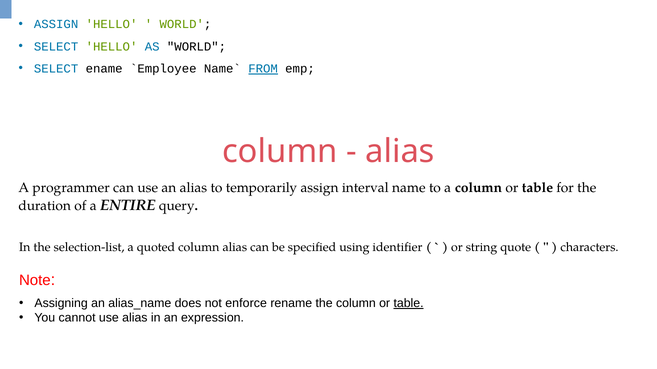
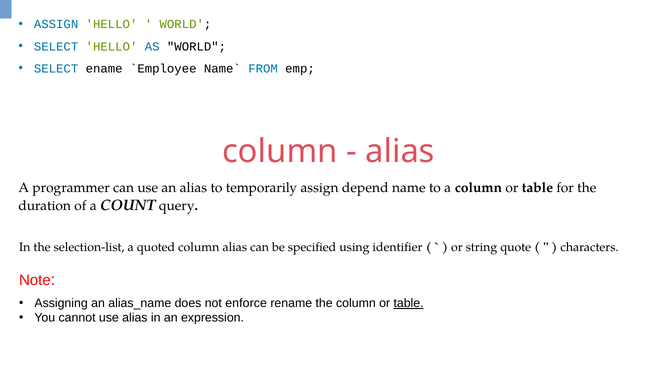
FROM underline: present -> none (263, 69)
interval: interval -> depend (365, 188)
ENTIRE: ENTIRE -> COUNT (128, 205)
